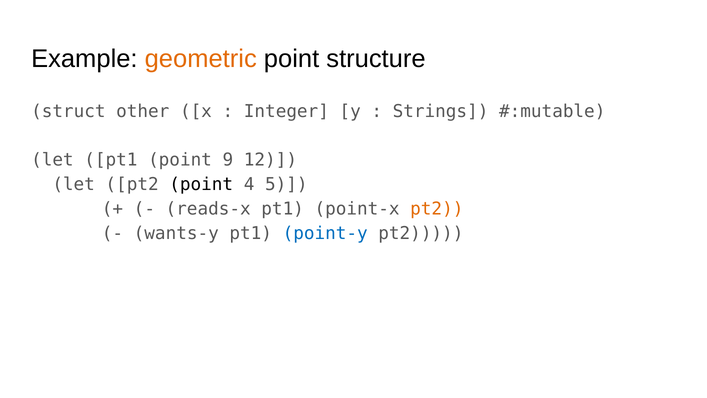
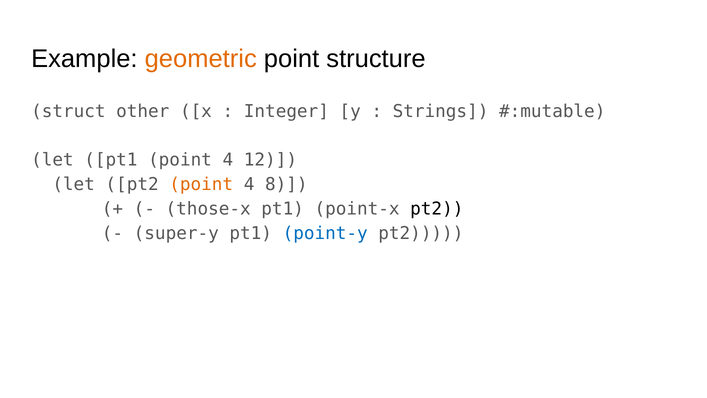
pt1 point 9: 9 -> 4 (228, 160)
point colour: black -> orange (201, 184)
5: 5 -> 8 (286, 184)
reads-x: reads-x -> those-x (208, 209)
pt2 colour: orange -> black (437, 209)
wants-y: wants-y -> super-y (176, 233)
